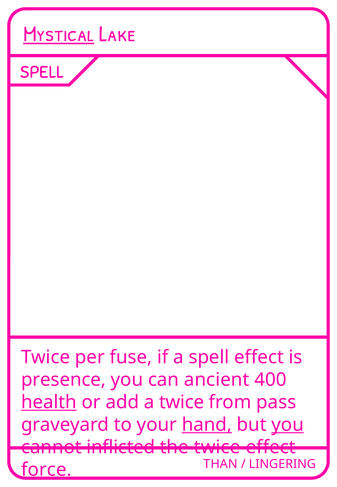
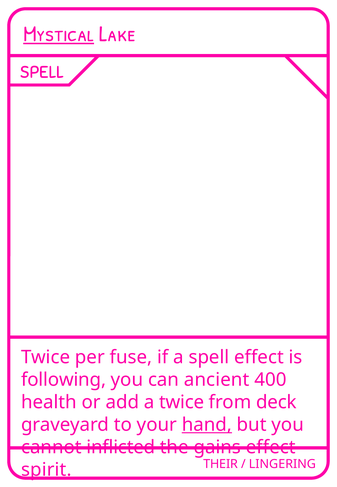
presence: presence -> following (64, 380)
health underline: present -> none (49, 402)
pass: pass -> deck (276, 402)
you underline: present -> none (288, 424)
the twice: twice -> gains (217, 447)
THAN: THAN -> THEIR (221, 464)
force: force -> spirit (46, 469)
